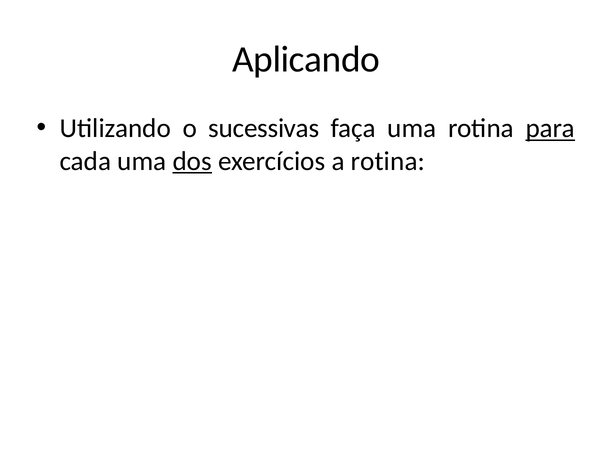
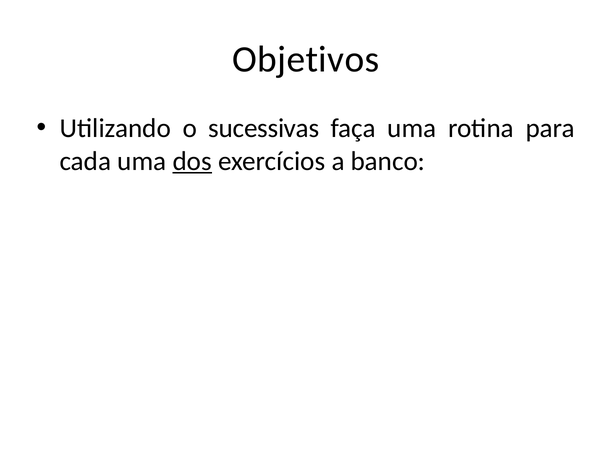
Aplicando: Aplicando -> Objetivos (306, 59)
para underline: present -> none (550, 128)
a rotina: rotina -> banco (388, 161)
